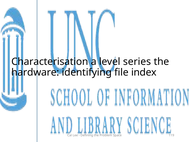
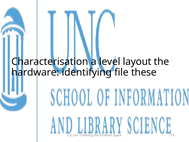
series: series -> layout (137, 61)
index: index -> these (144, 72)
